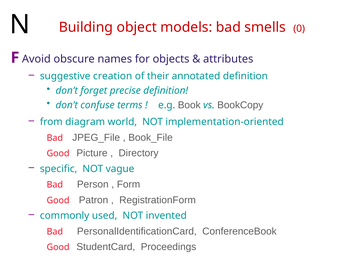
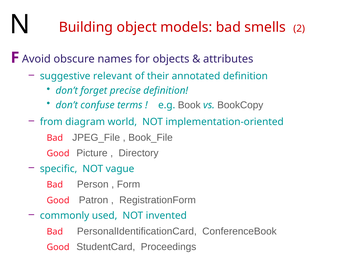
0: 0 -> 2 (299, 29)
creation: creation -> relevant (113, 76)
